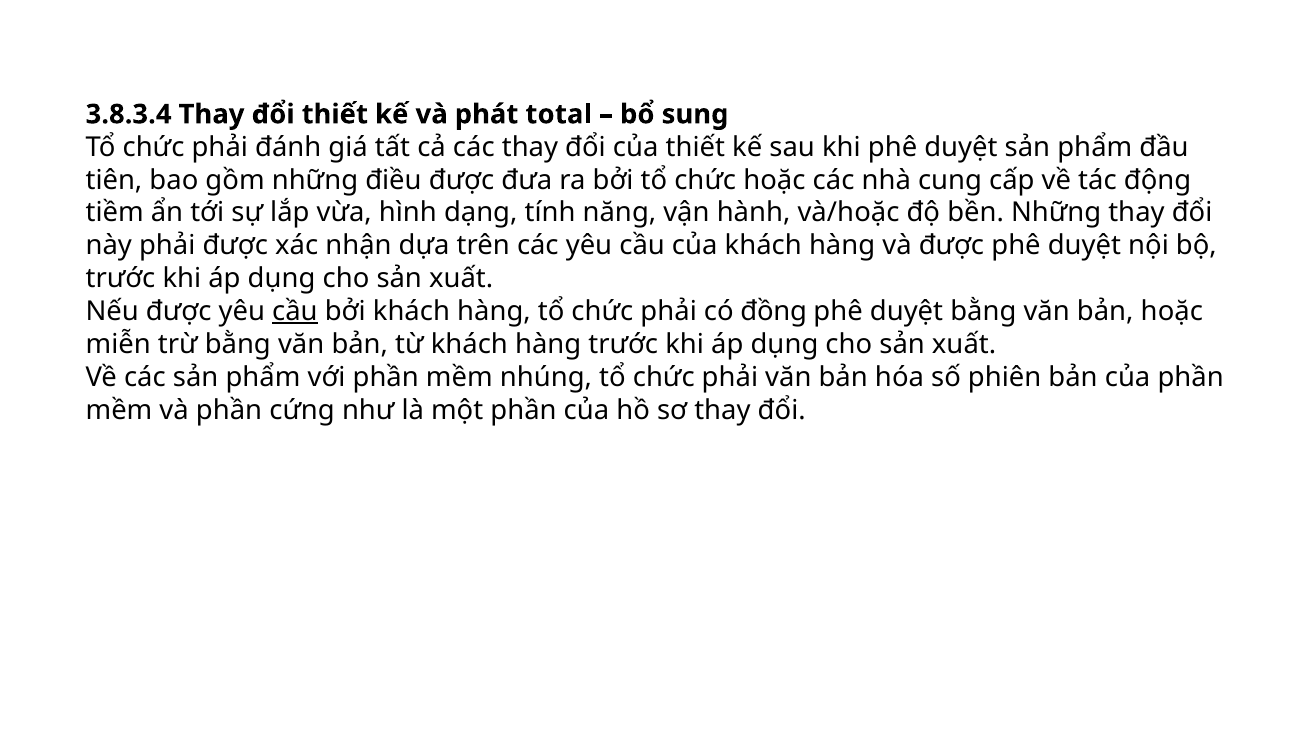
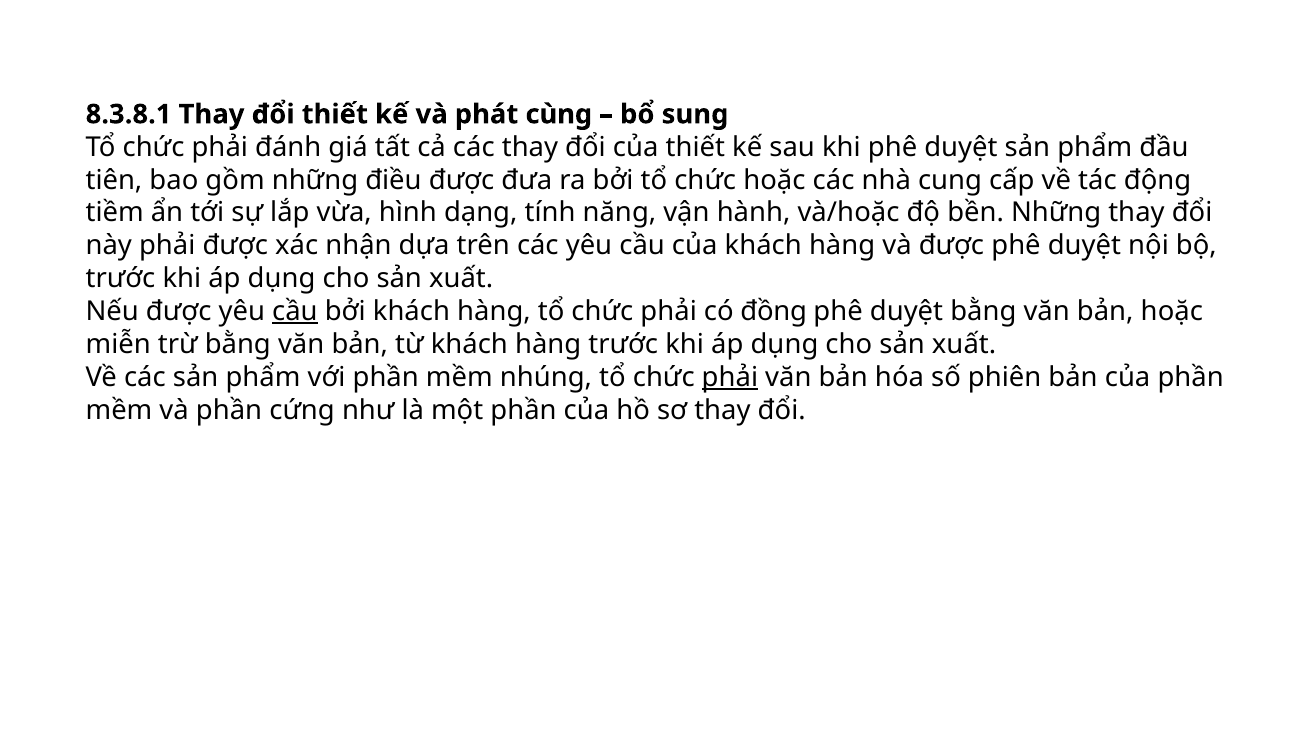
3.8.3.4: 3.8.3.4 -> 8.3.8.1 (129, 114)
total: total -> cùng (559, 114)
phải underline: none -> present (730, 378)
